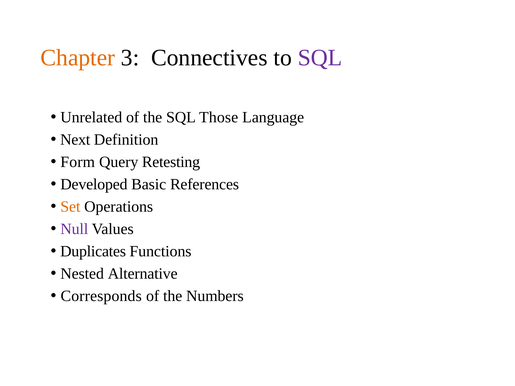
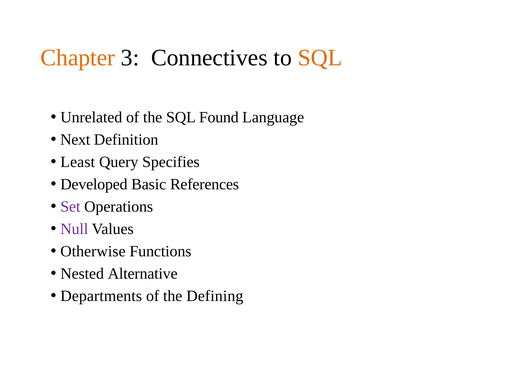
SQL colour: purple -> orange (320, 58)
Those: Those -> Found (219, 117)
Form: Form -> Least (78, 162)
Retesting: Retesting -> Specifies (171, 162)
Set colour: orange -> purple (70, 207)
Duplicates: Duplicates -> Otherwise (93, 251)
Corresponds: Corresponds -> Departments (101, 296)
Numbers: Numbers -> Defining (215, 296)
